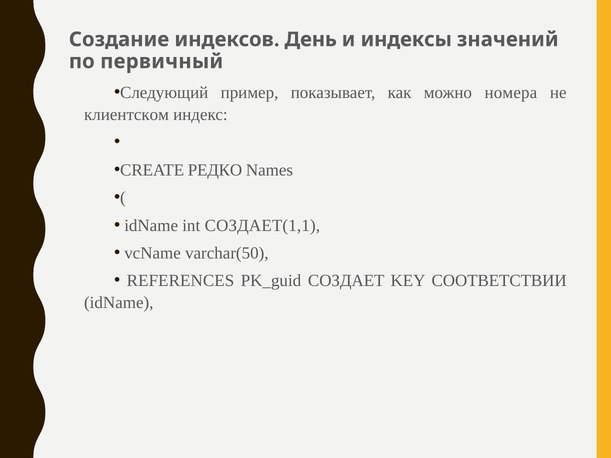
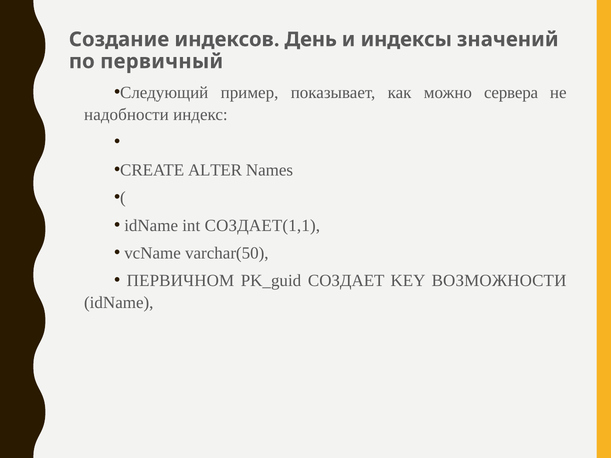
номера: номера -> сервера (511, 93)
клиентском: клиентском -> надобности (126, 115)
РЕДКО: РЕДКО -> АLTER (215, 170)
REFERENCES: REFERENCES -> ПЕРВИЧНОМ (180, 281)
СООТВЕТСТВИИ: СООТВЕТСТВИИ -> ВОЗМОЖНОСТИ (499, 281)
